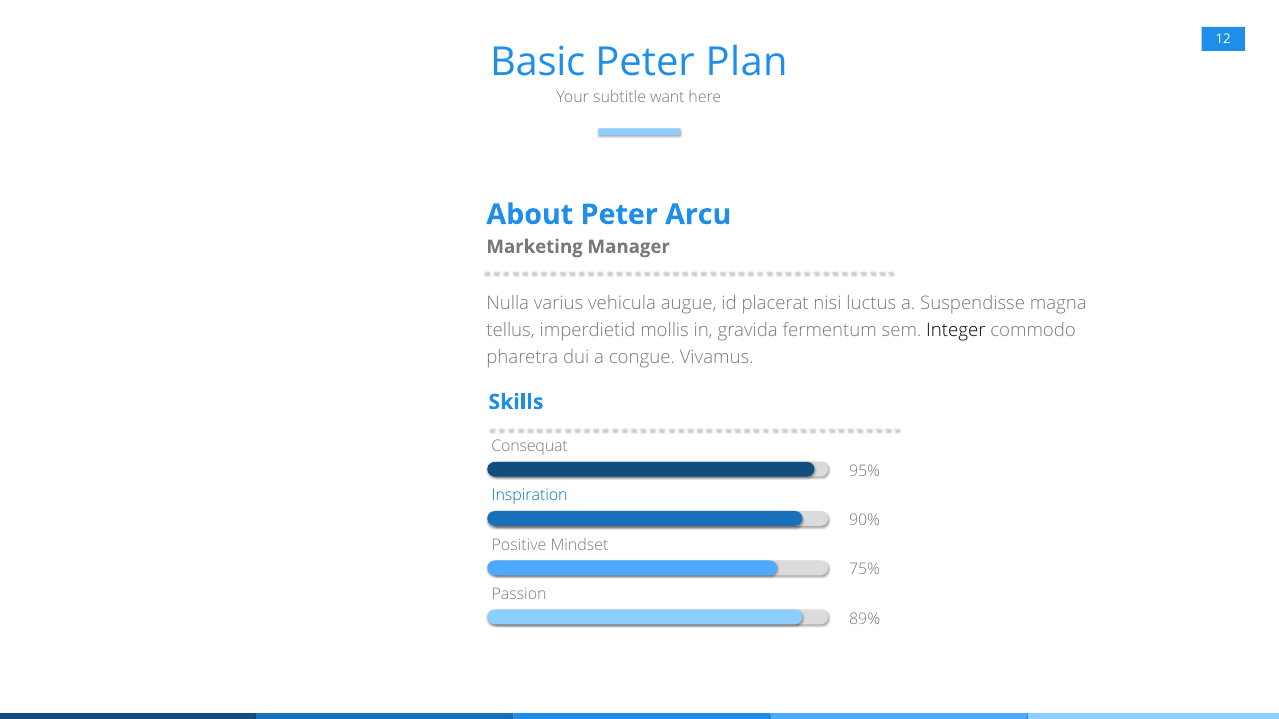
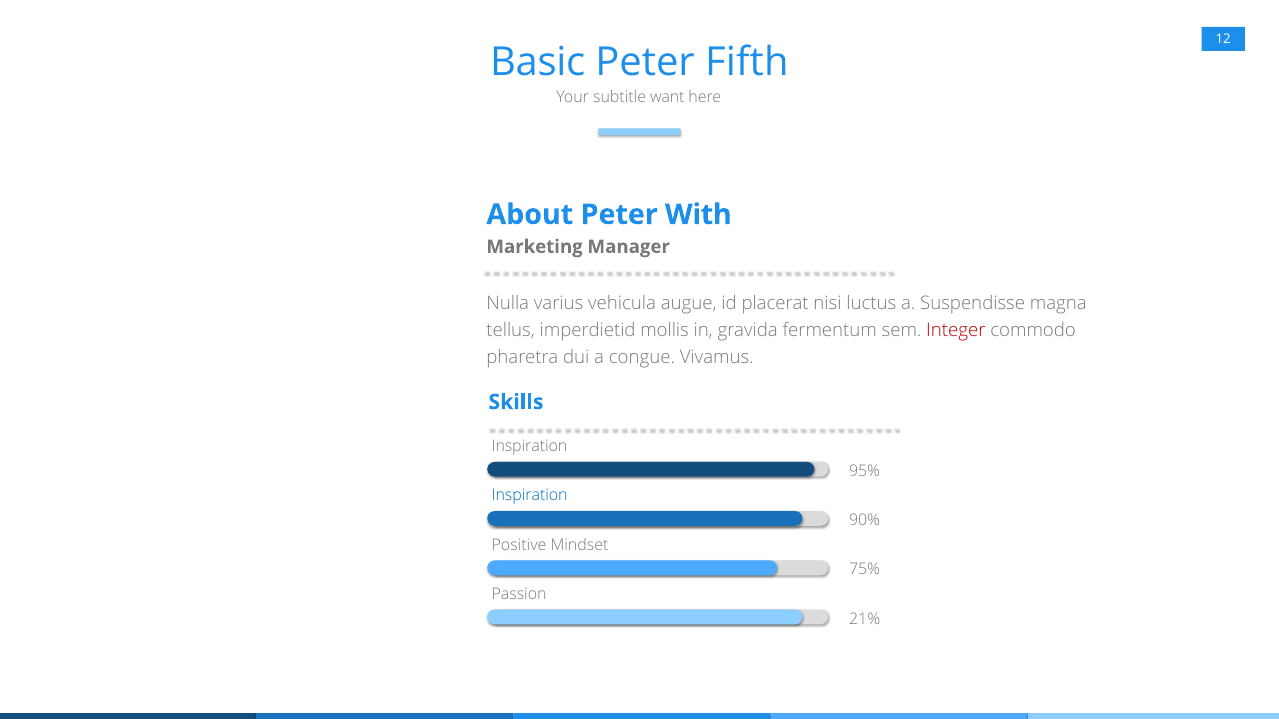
Plan: Plan -> Fifth (747, 62)
Arcu: Arcu -> With (698, 215)
Integer colour: black -> red (956, 330)
Consequat: Consequat -> Inspiration (529, 447)
89%: 89% -> 21% (865, 619)
